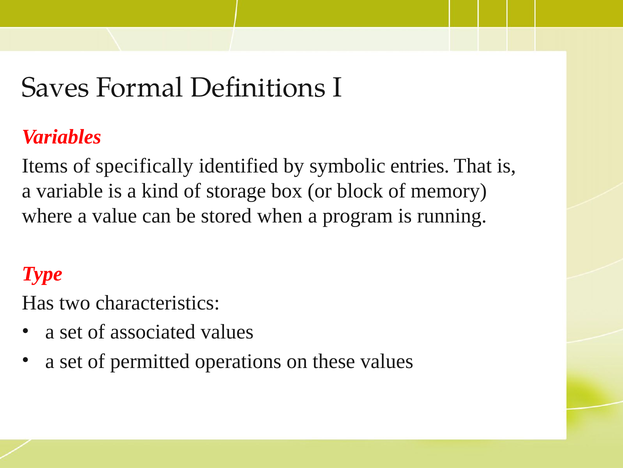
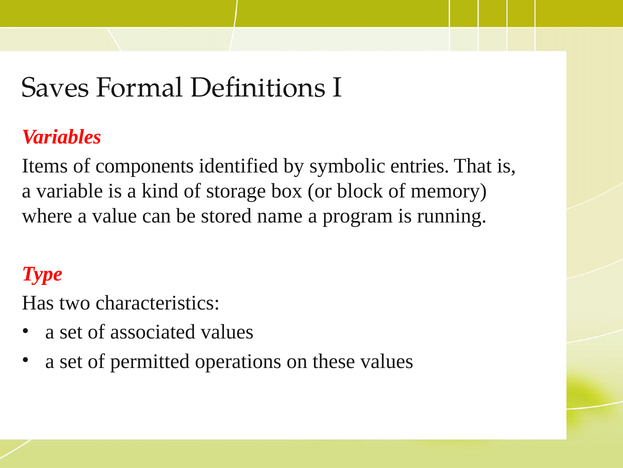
specifically: specifically -> components (145, 165)
when: when -> name (280, 215)
